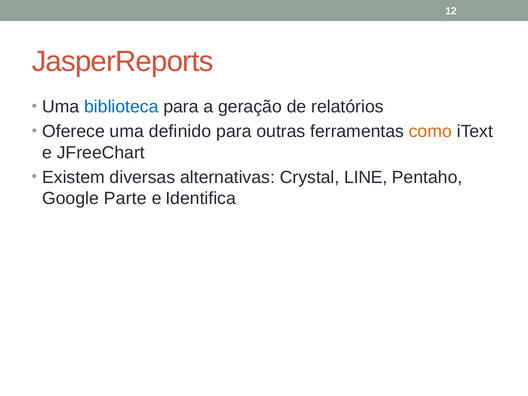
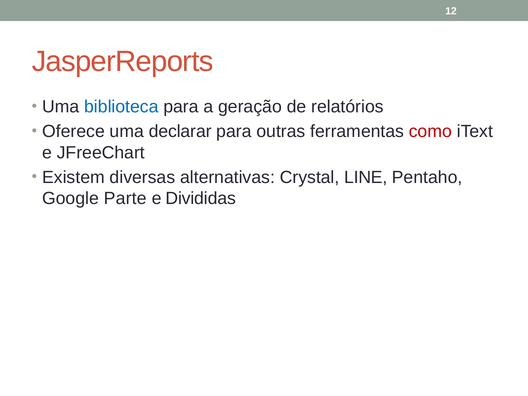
definido: definido -> declarar (180, 131)
como colour: orange -> red (430, 131)
Identifica: Identifica -> Divididas (201, 198)
